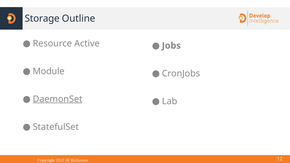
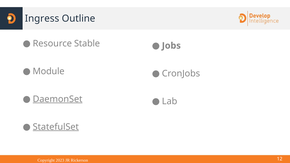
Storage: Storage -> Ingress (42, 18)
Active: Active -> Stable (87, 44)
StatefulSet underline: none -> present (56, 127)
